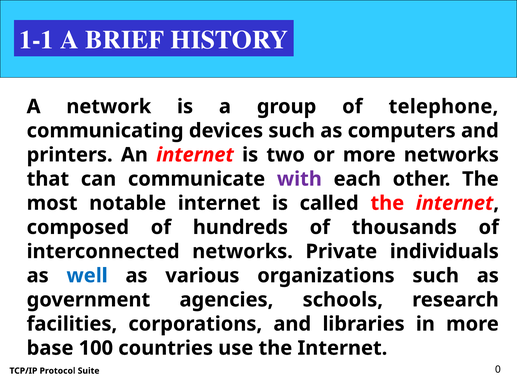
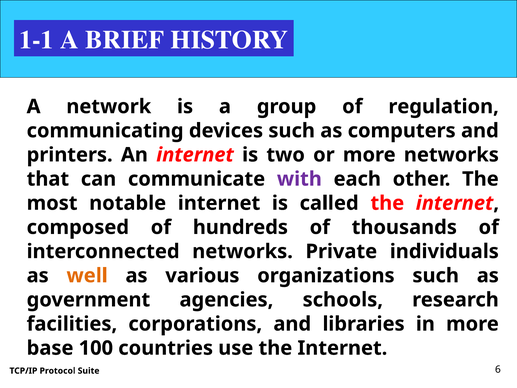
telephone: telephone -> regulation (444, 106)
well colour: blue -> orange (87, 275)
0: 0 -> 6 (498, 369)
